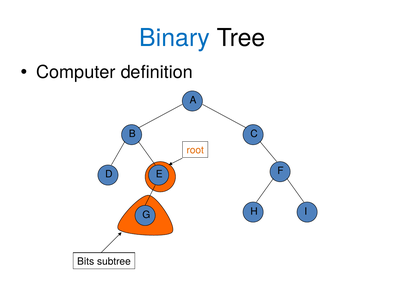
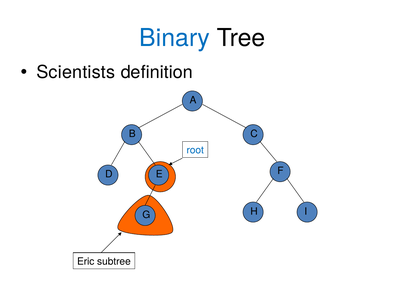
Computer: Computer -> Scientists (76, 72)
root colour: orange -> blue (195, 151)
Bits: Bits -> Eric (86, 262)
